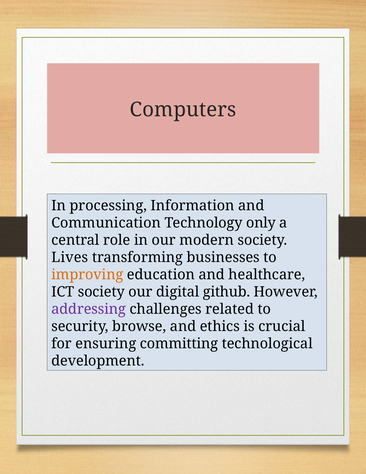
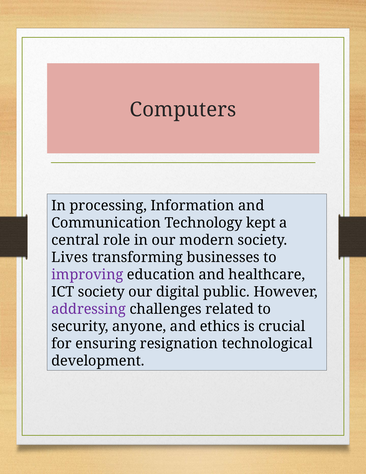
only: only -> kept (261, 223)
improving colour: orange -> purple (87, 274)
github: github -> public (226, 292)
browse: browse -> anyone (139, 326)
committing: committing -> resignation (179, 343)
